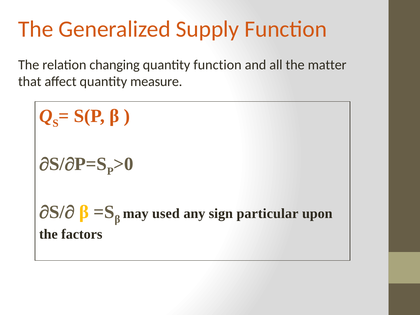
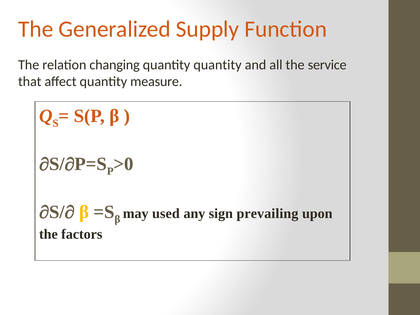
quantity function: function -> quantity (218, 65)
matter: matter -> service (327, 65)
particular: particular -> prevailing (267, 213)
